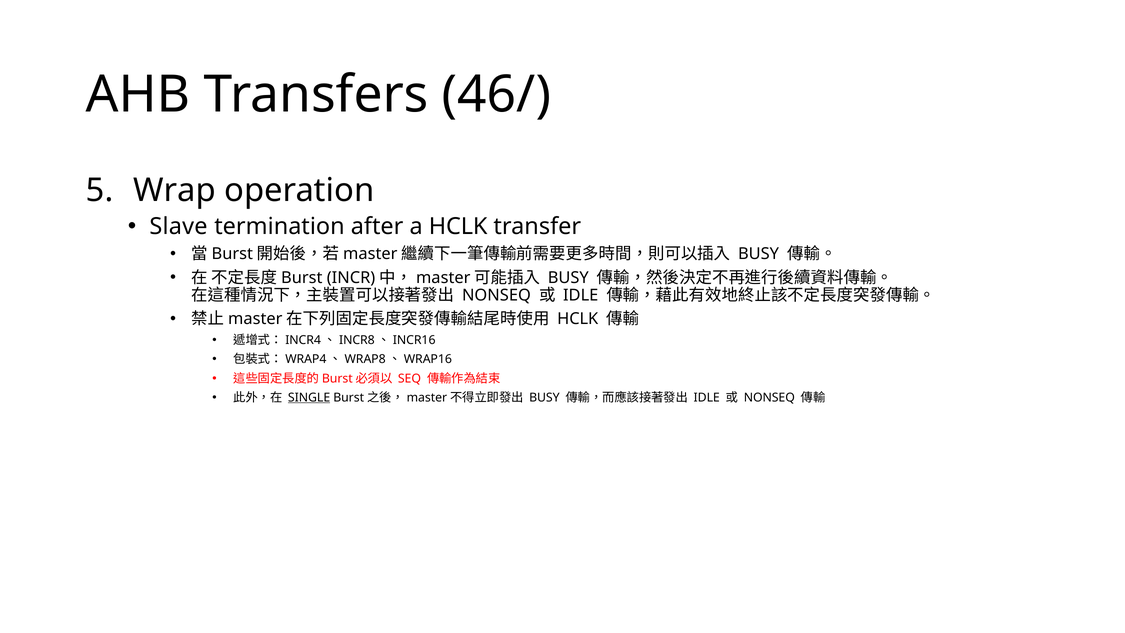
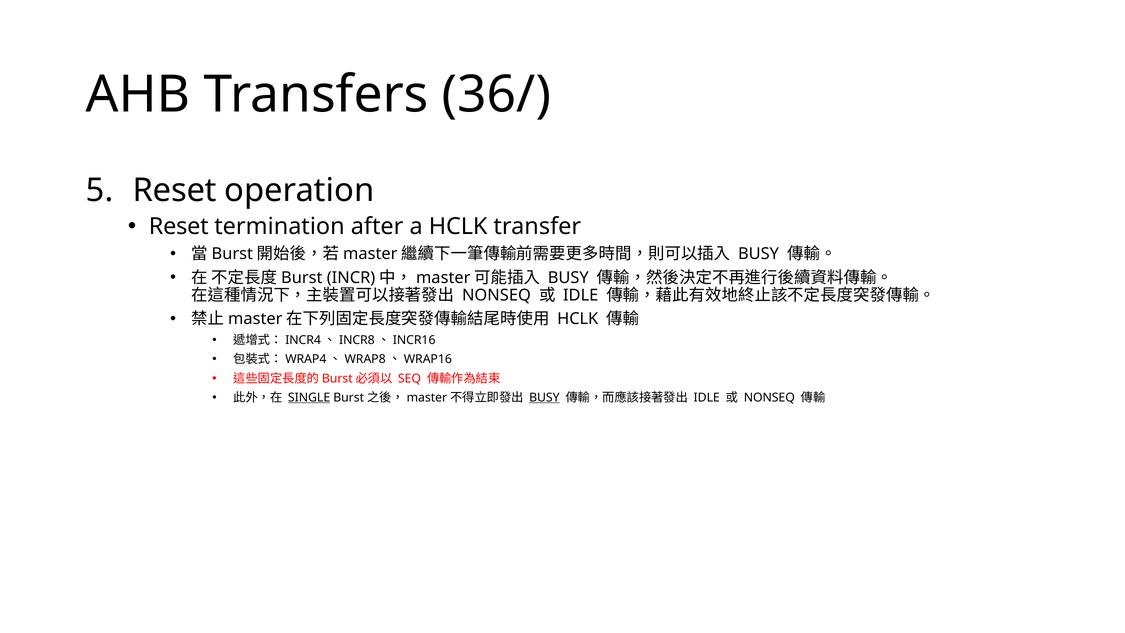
46/: 46/ -> 36/ (496, 95)
Wrap: Wrap -> Reset (175, 190)
Slave: Slave -> Reset (179, 226)
BUSY underline: none -> present (544, 397)
